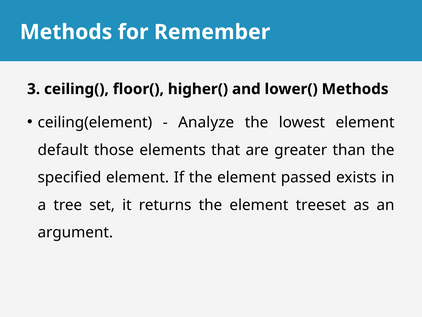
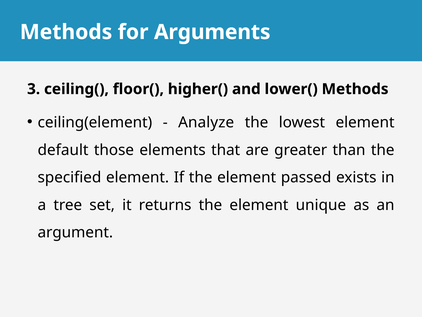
Remember: Remember -> Arguments (212, 32)
treeset: treeset -> unique (321, 205)
